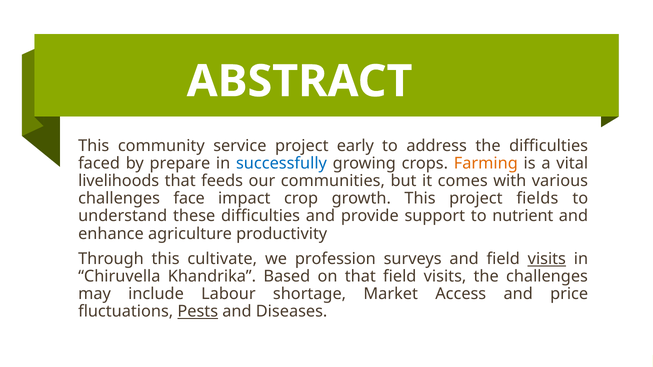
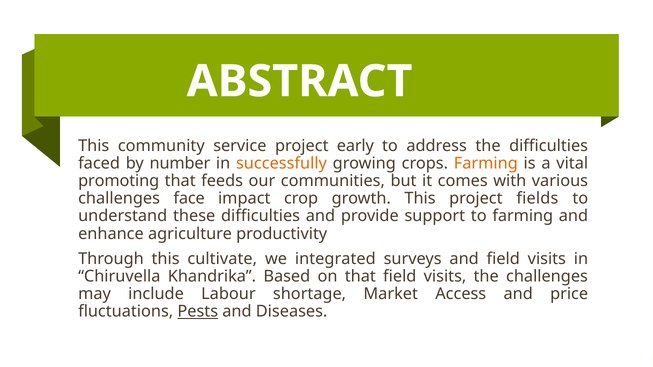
prepare: prepare -> number (180, 163)
successfully colour: blue -> orange (281, 163)
livelihoods: livelihoods -> promoting (119, 181)
to nutrient: nutrient -> farming (523, 216)
profession: profession -> integrated (335, 259)
visits underline: present -> none (547, 259)
